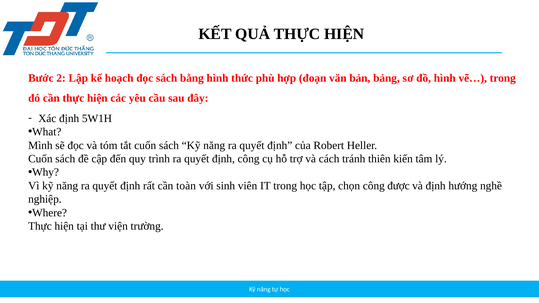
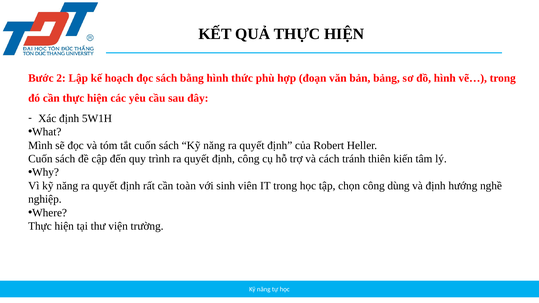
được: được -> dùng (399, 186)
